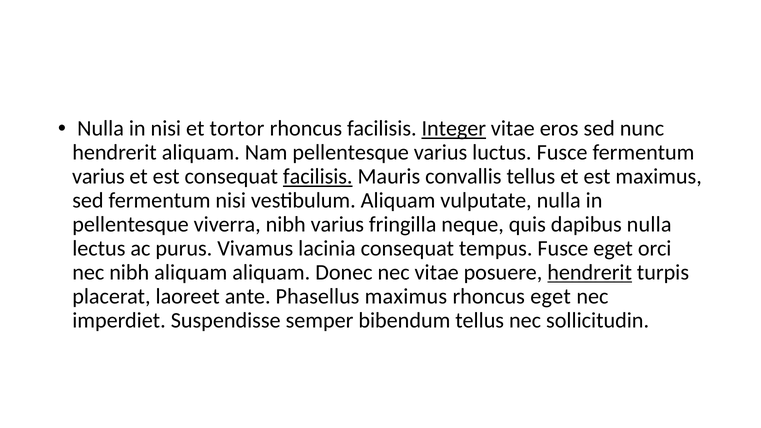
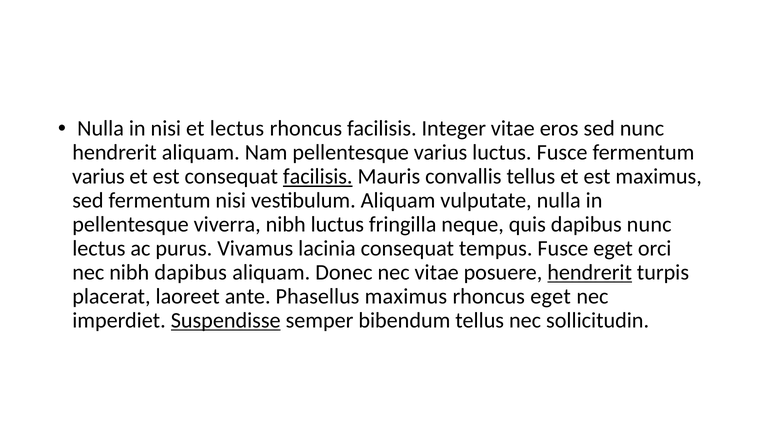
et tortor: tortor -> lectus (237, 129)
Integer underline: present -> none (454, 129)
nibh varius: varius -> luctus (337, 225)
dapibus nulla: nulla -> nunc (649, 225)
nibh aliquam: aliquam -> dapibus (191, 273)
Suspendisse underline: none -> present (226, 320)
